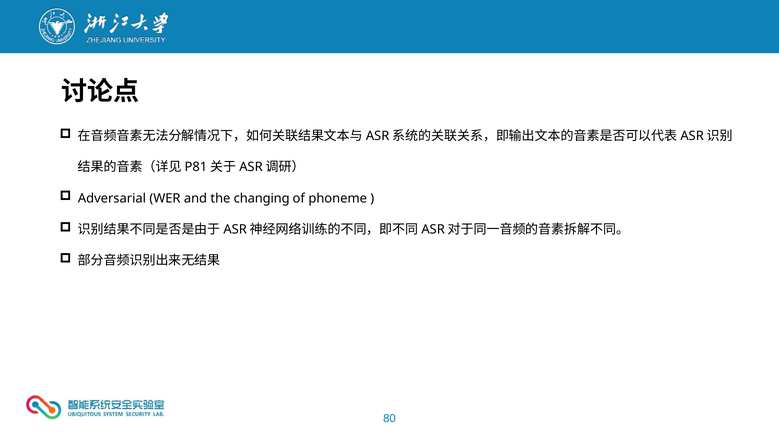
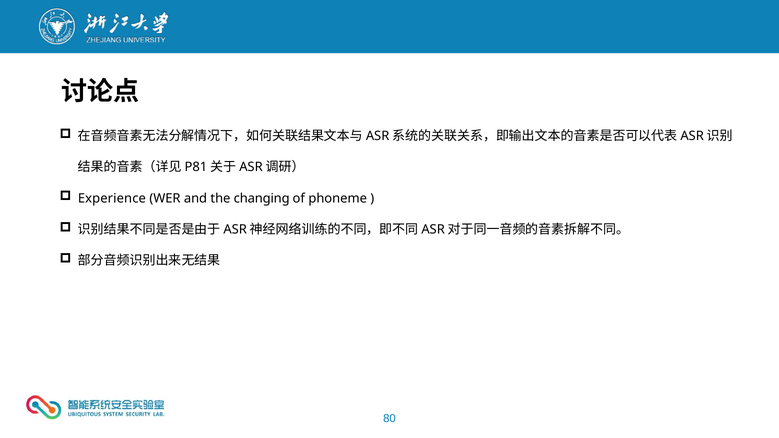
Adversarial: Adversarial -> Experience (112, 198)
